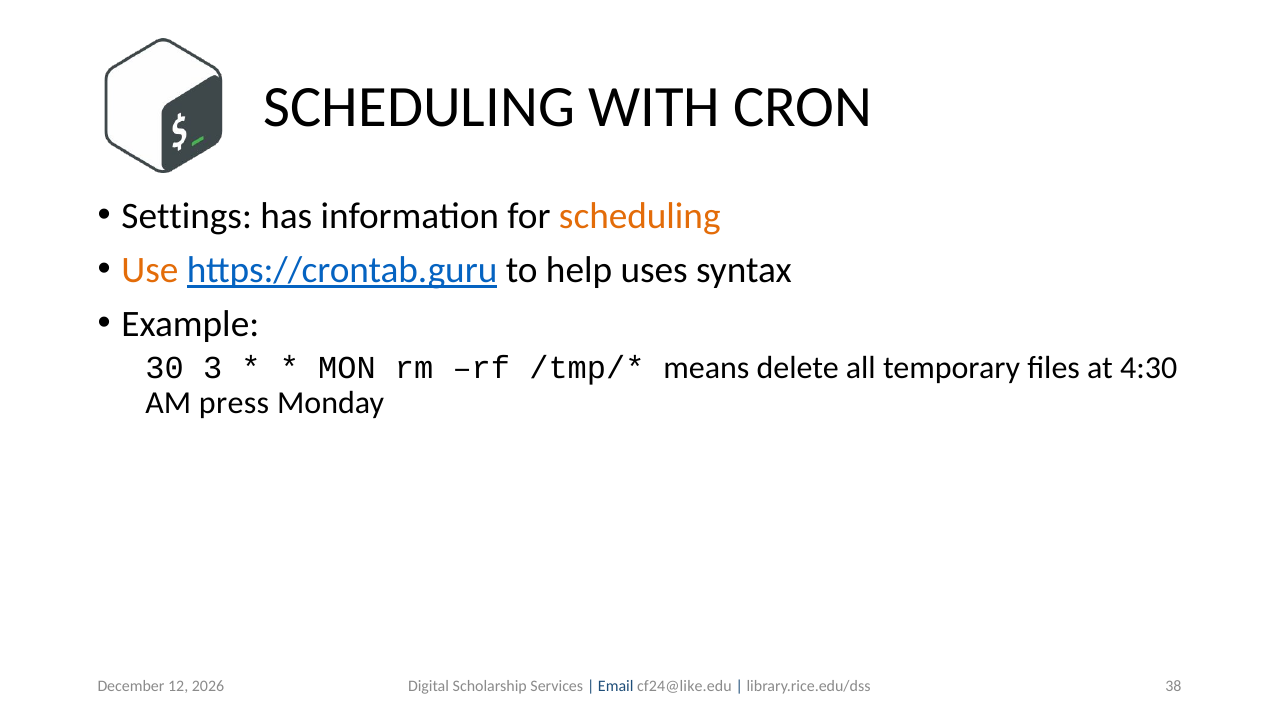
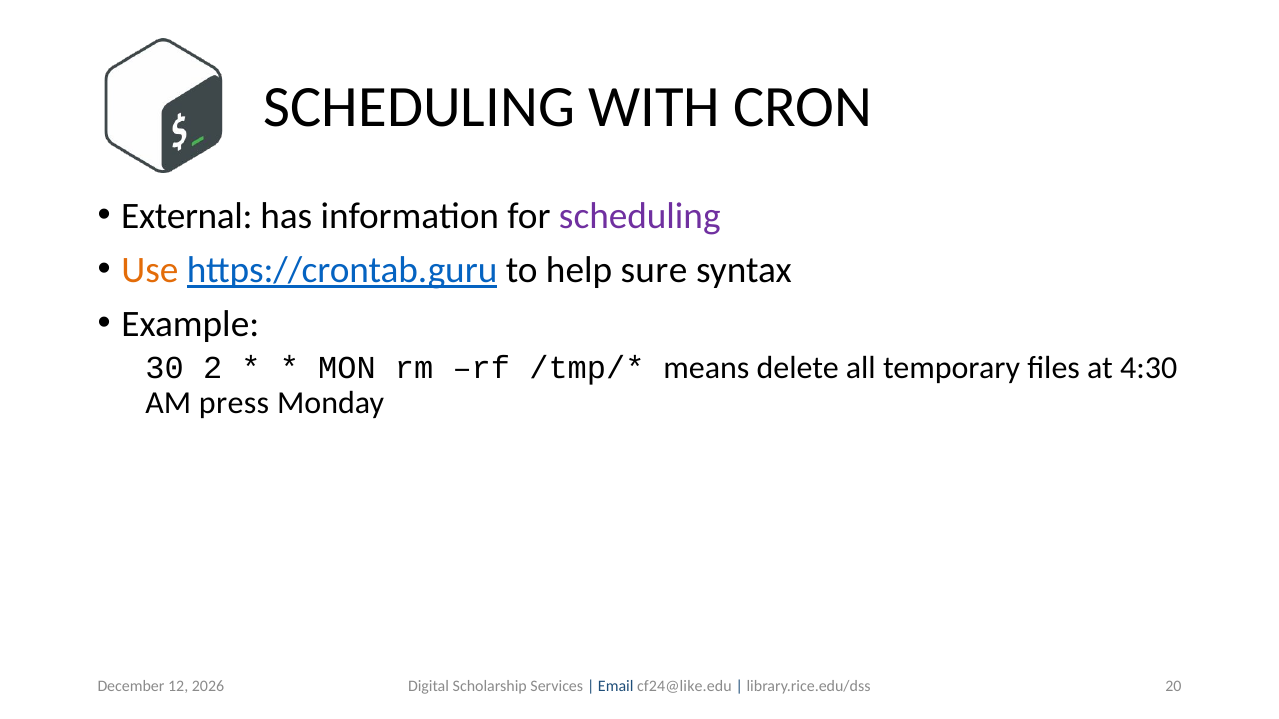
Settings: Settings -> External (187, 216)
scheduling colour: orange -> purple (640, 216)
uses: uses -> sure (654, 270)
3: 3 -> 2 (213, 368)
38: 38 -> 20 (1173, 687)
